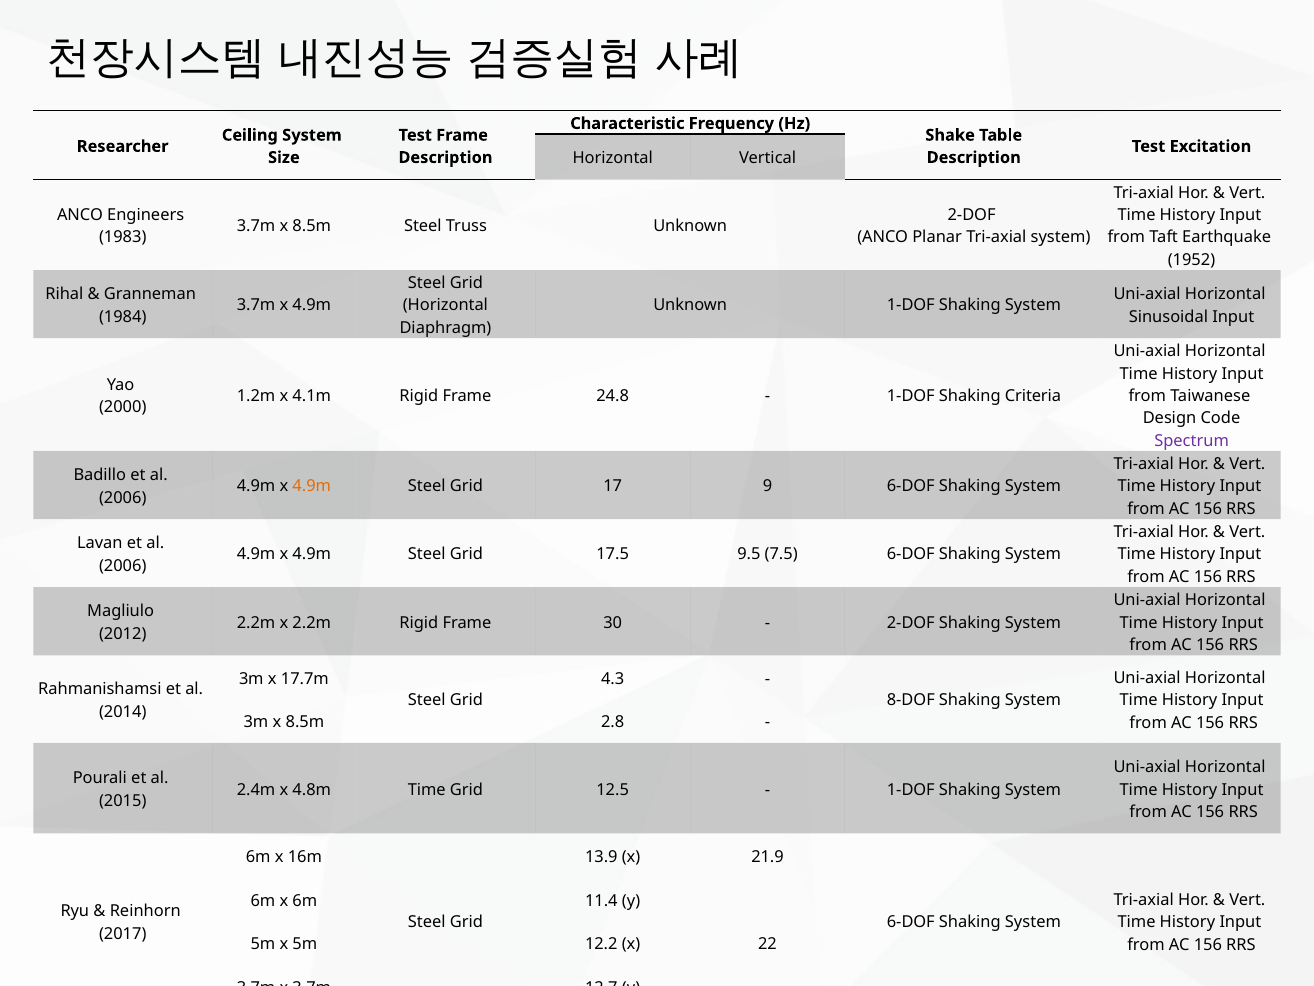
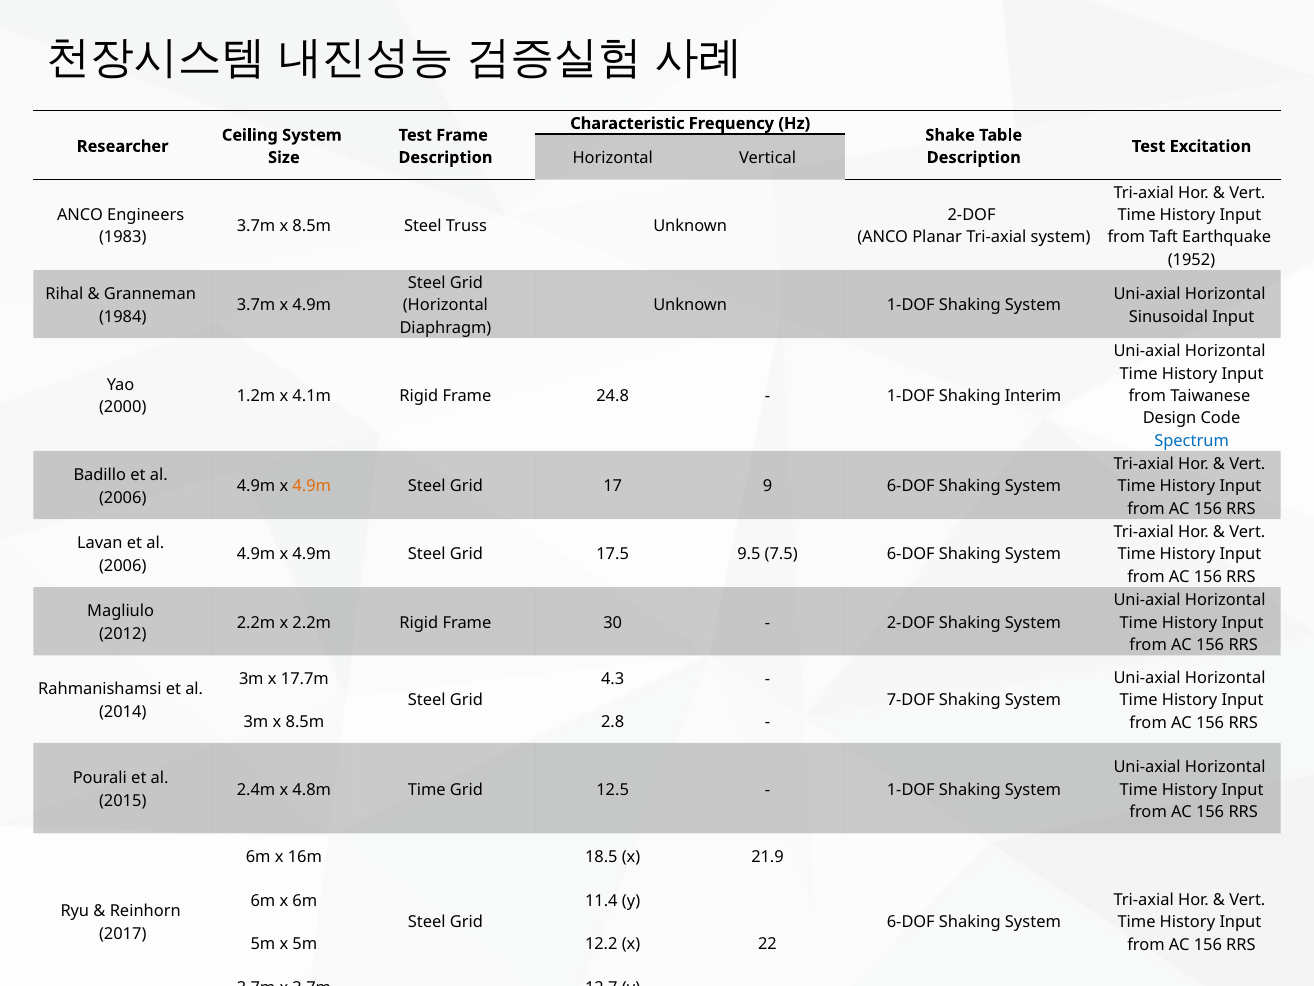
Criteria: Criteria -> Interim (1033, 396)
Spectrum colour: purple -> blue (1192, 440)
8-DOF: 8-DOF -> 7-DOF (911, 700)
13.9: 13.9 -> 18.5 (601, 856)
